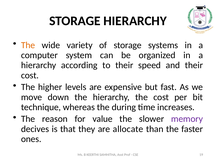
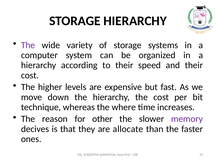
The colour: orange -> purple (28, 45)
during: during -> where (124, 107)
value: value -> other (103, 119)
